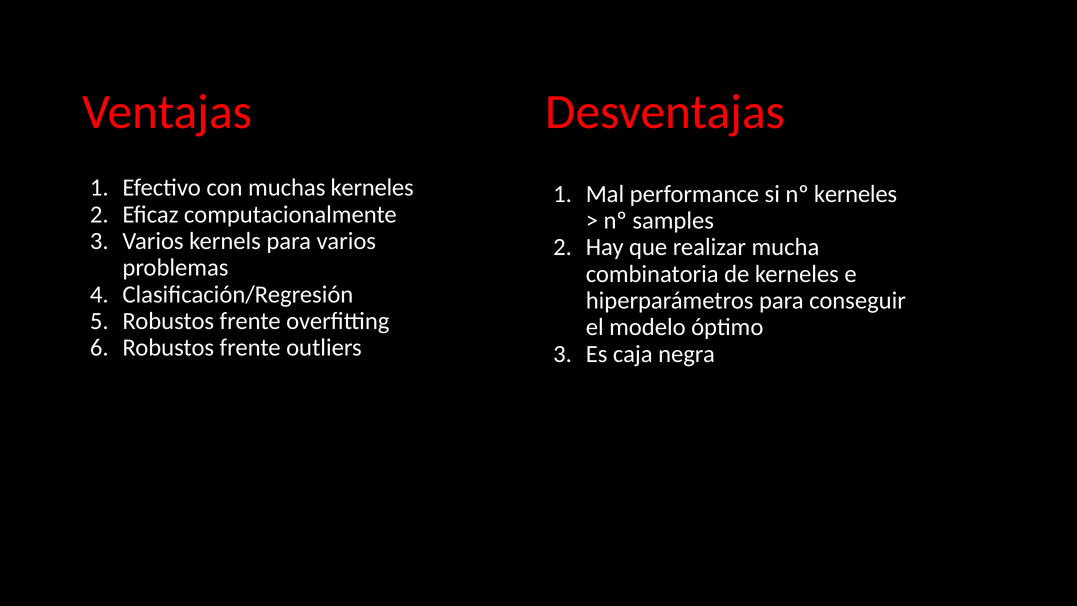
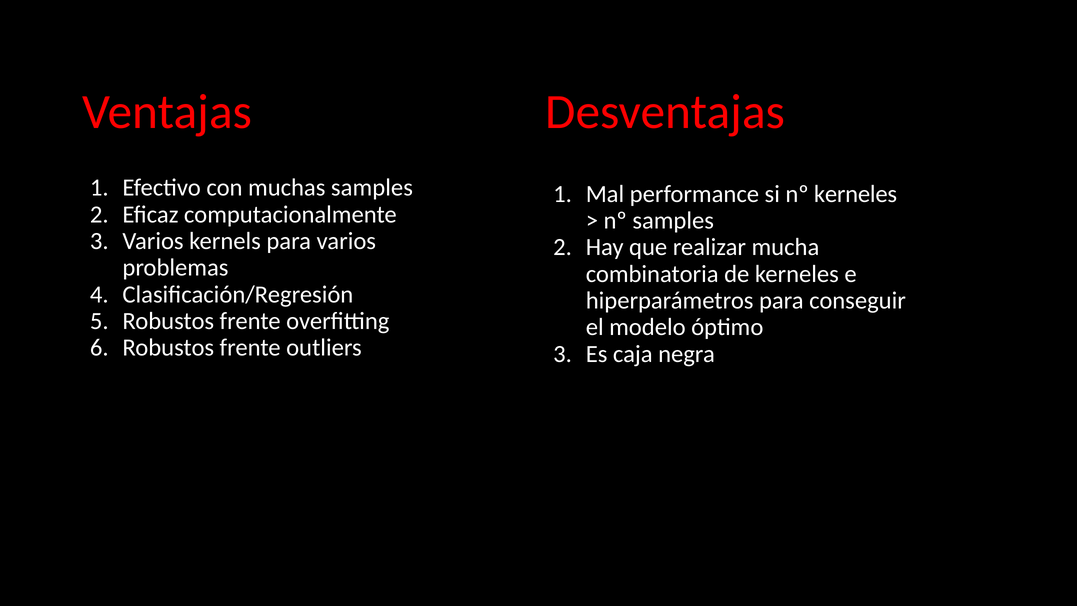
muchas kerneles: kerneles -> samples (372, 188)
